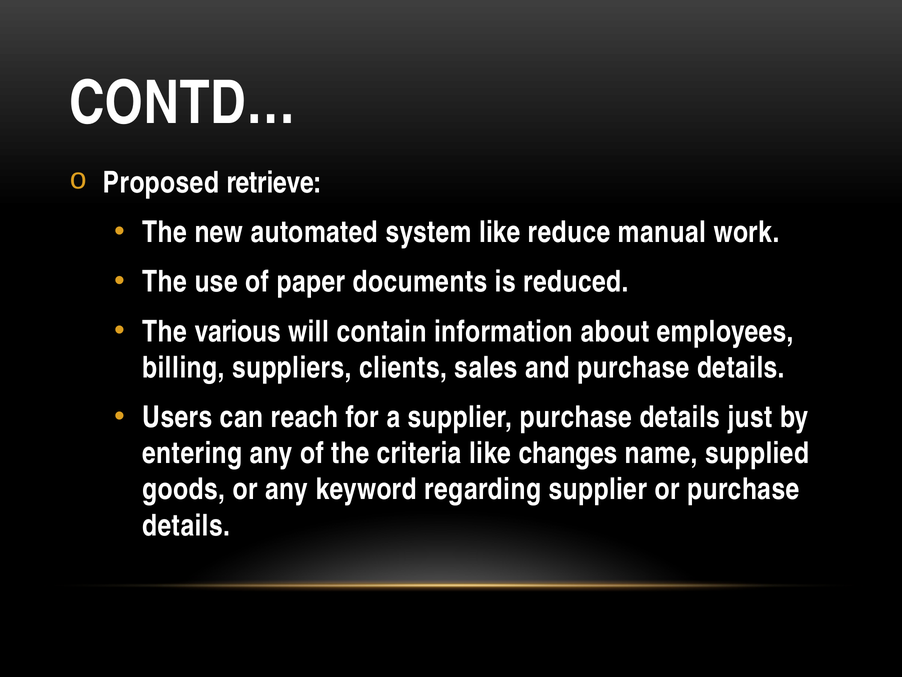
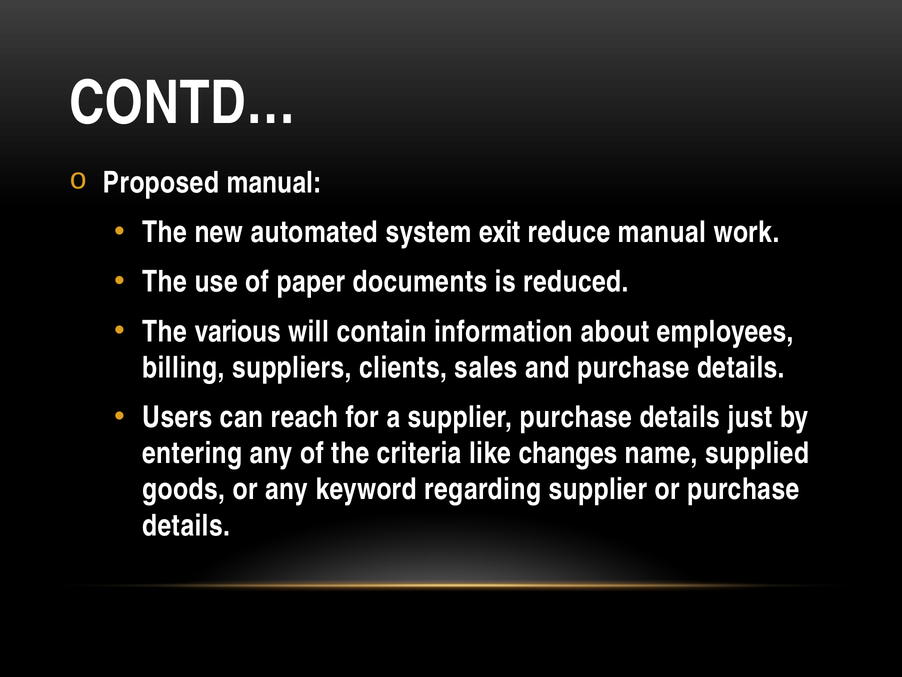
Proposed retrieve: retrieve -> manual (274, 183)
system like: like -> exit (500, 232)
